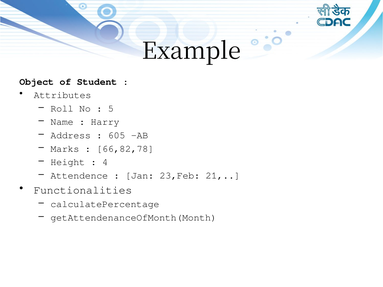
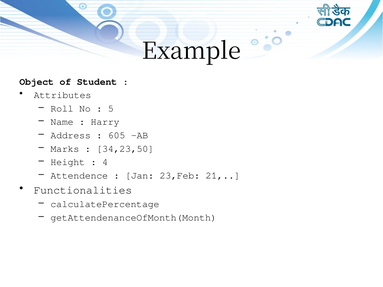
66,82,78: 66,82,78 -> 34,23,50 (125, 149)
